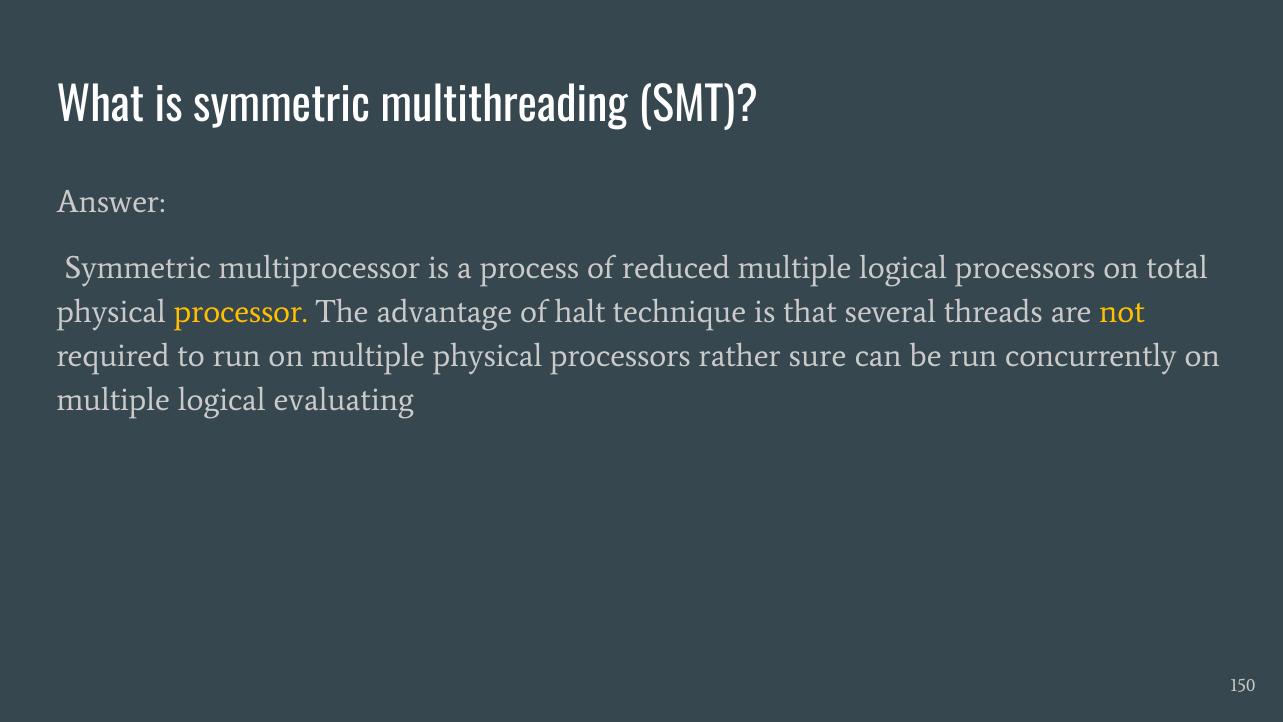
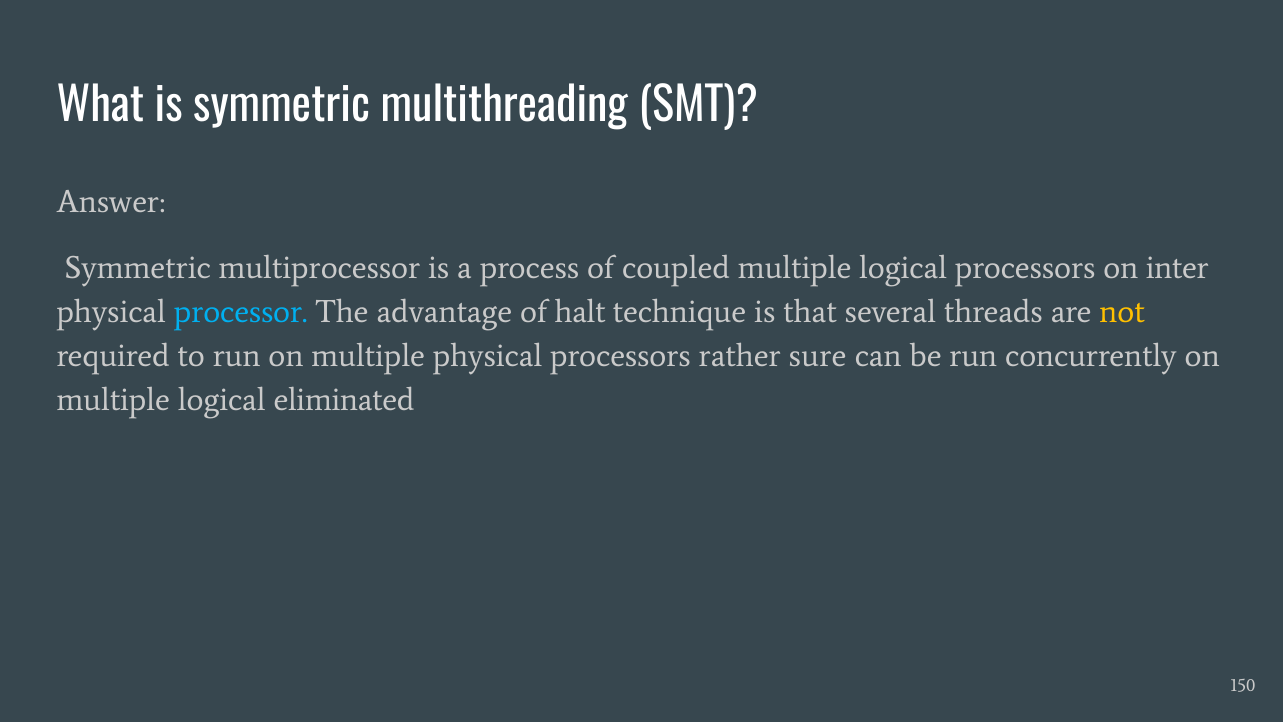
reduced: reduced -> coupled (676, 267)
total: total -> inter (1177, 267)
processor colour: yellow -> light blue (241, 312)
evaluating: evaluating -> eliminated (344, 400)
